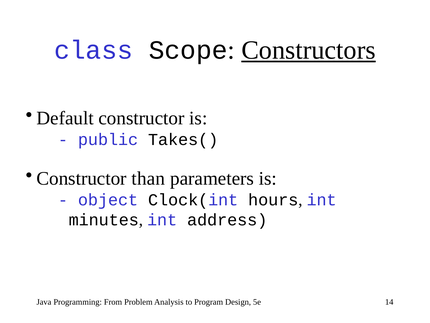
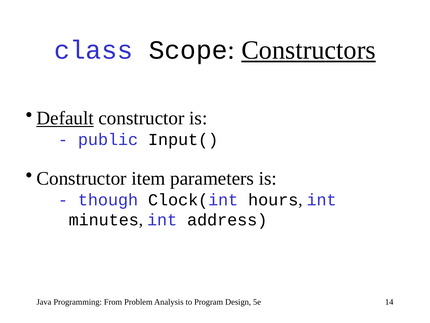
Default underline: none -> present (65, 118)
Takes(: Takes( -> Input( (183, 139)
than: than -> item (148, 178)
object: object -> though (108, 200)
